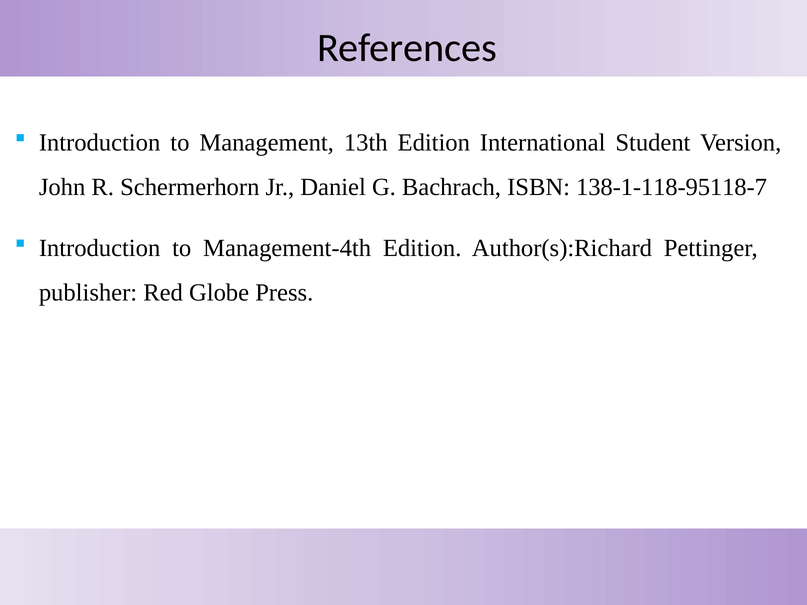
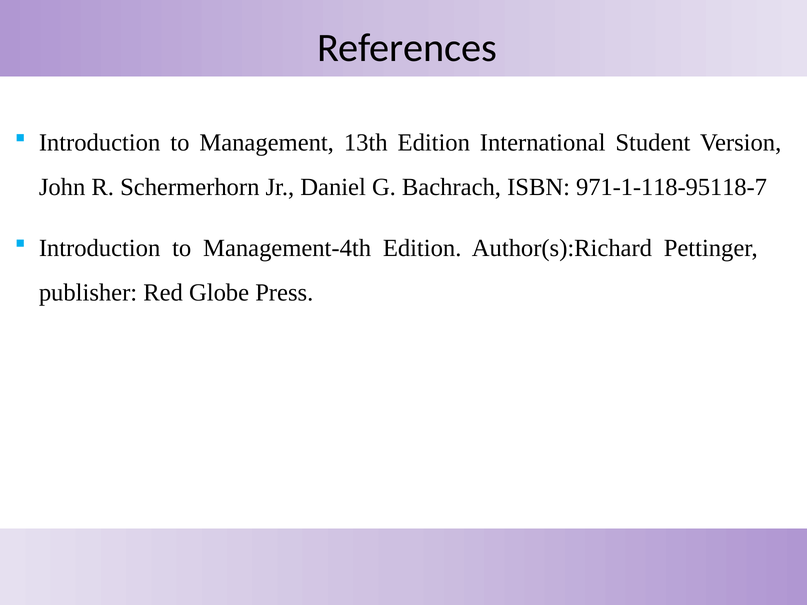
138-1-118-95118-7: 138-1-118-95118-7 -> 971-1-118-95118-7 (672, 187)
